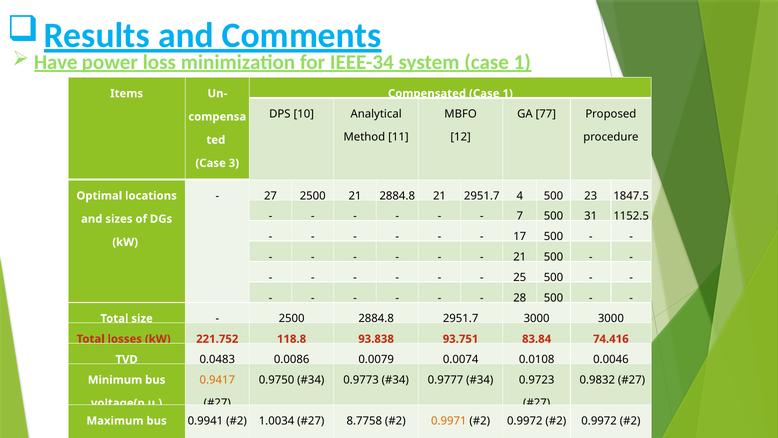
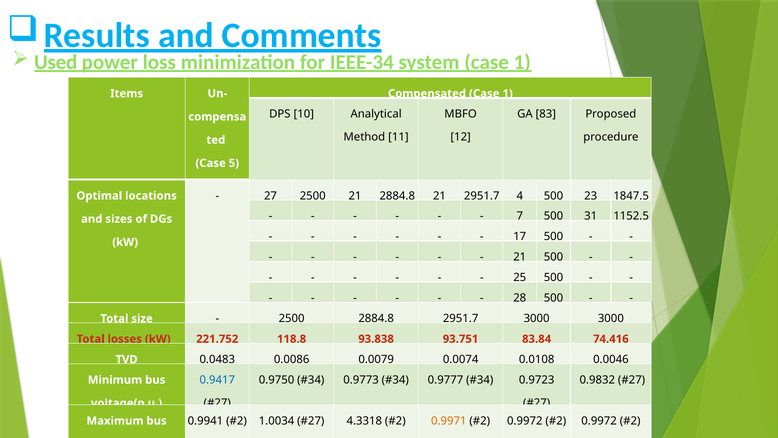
Have: Have -> Used (56, 62)
77: 77 -> 83 (546, 114)
3: 3 -> 5 (234, 163)
0.9417 colour: orange -> blue (217, 380)
8.7758: 8.7758 -> 4.3318 (364, 420)
